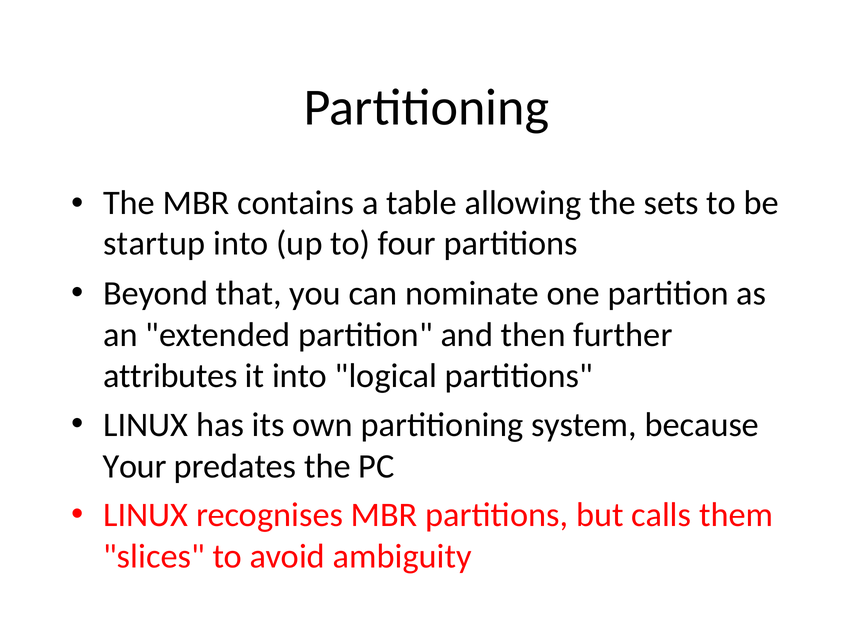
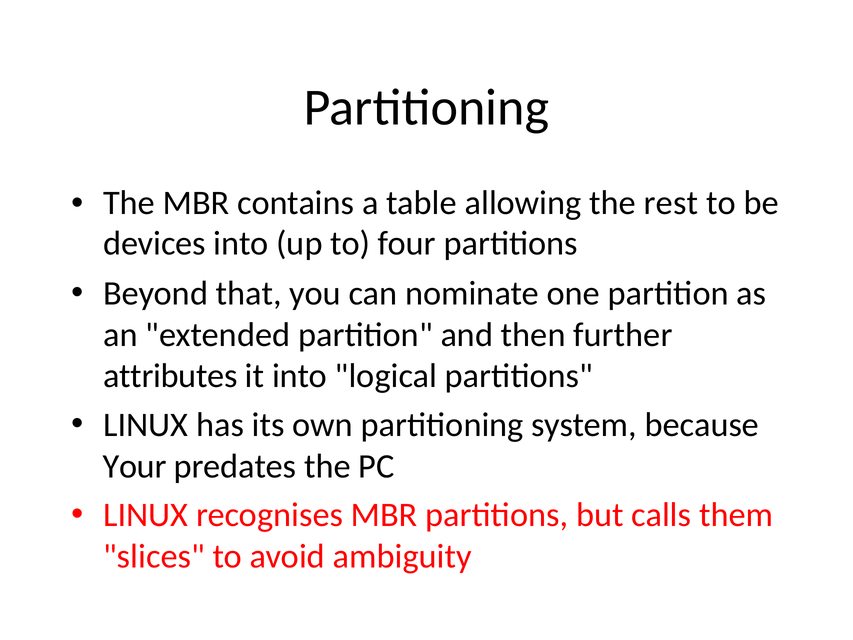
sets: sets -> rest (671, 203)
startup: startup -> devices (154, 243)
